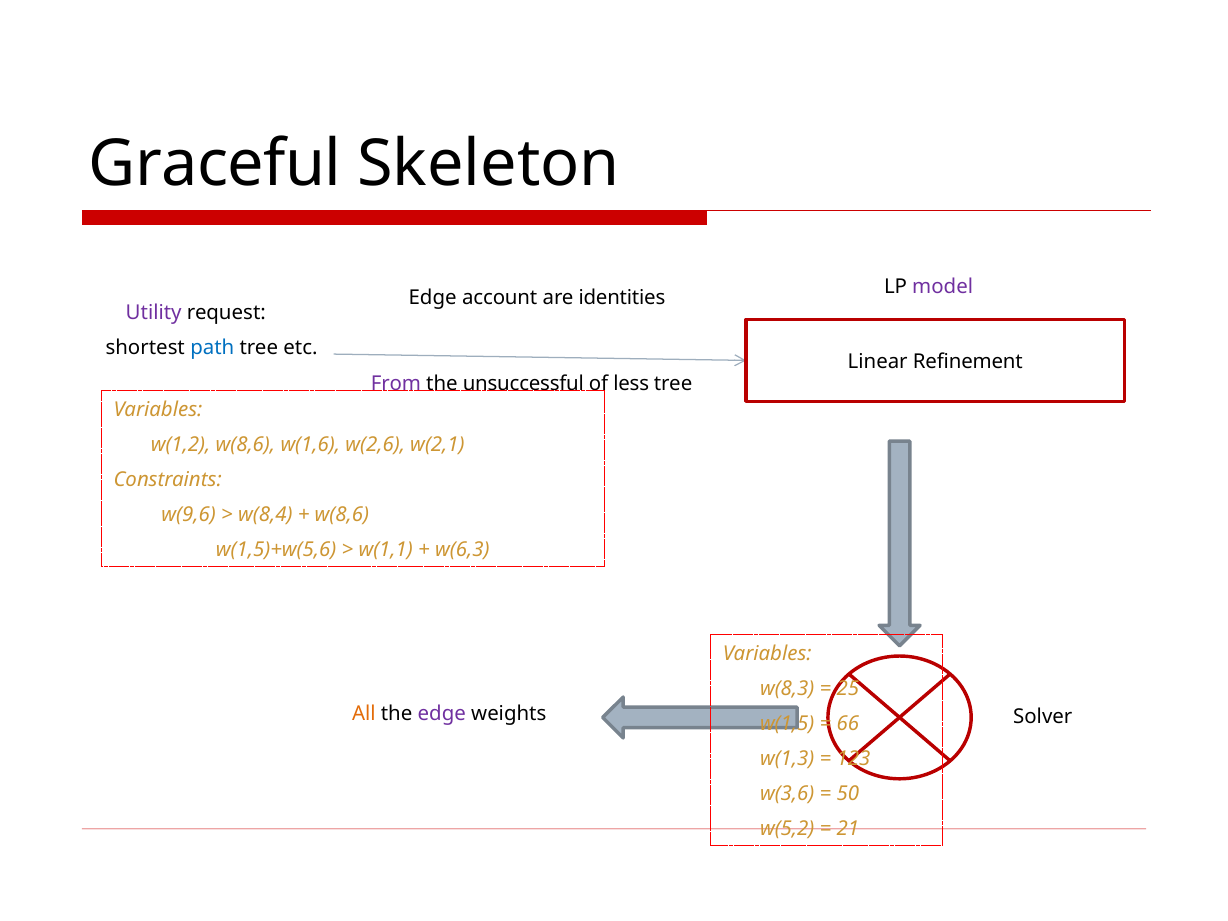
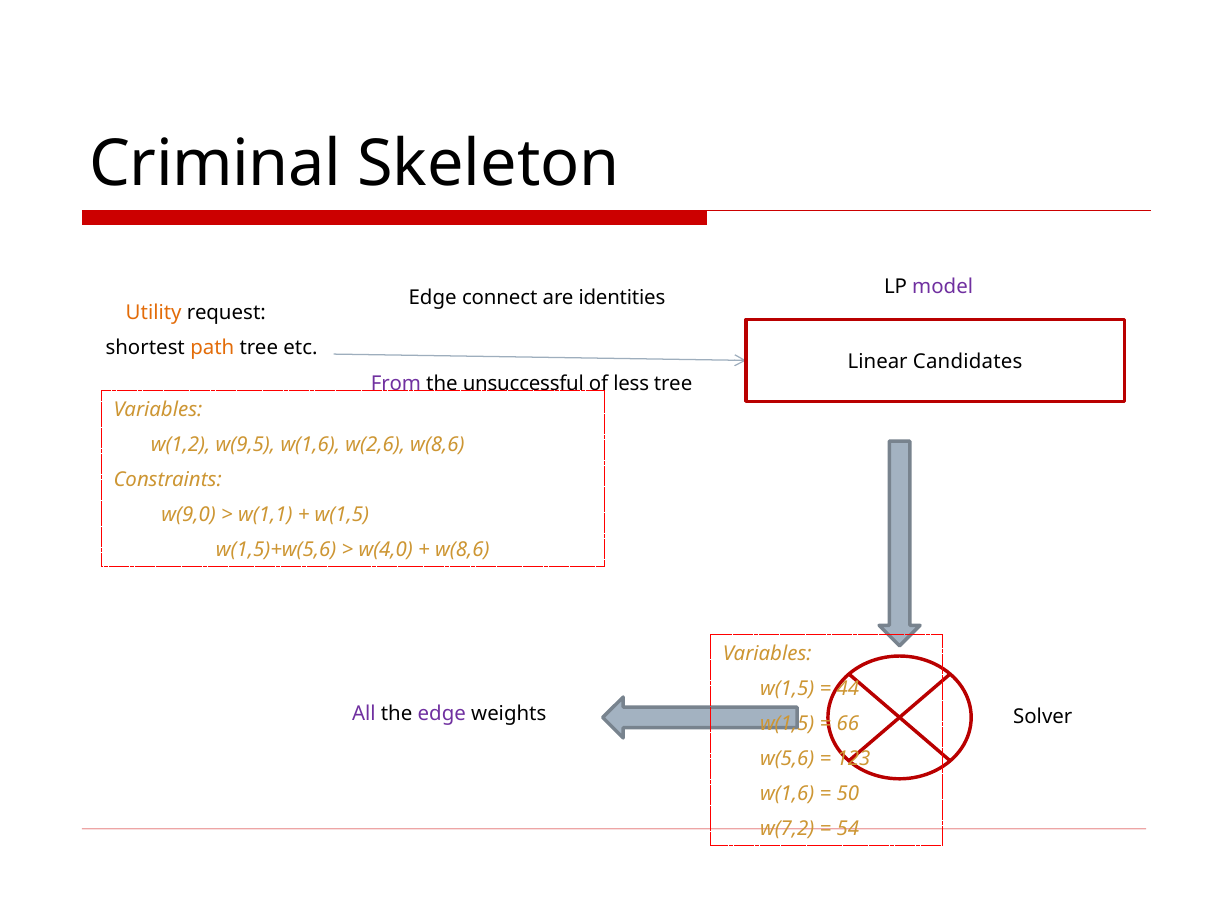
Graceful: Graceful -> Criminal (215, 164)
account: account -> connect (500, 298)
Utility colour: purple -> orange (154, 313)
path colour: blue -> orange (212, 347)
Refinement: Refinement -> Candidates (968, 362)
w(1,2 w(8,6: w(8,6 -> w(9,5 (245, 445)
w(2,6 w(2,1: w(2,1 -> w(8,6 (437, 445)
w(9,6: w(9,6 -> w(9,0 (189, 515)
w(8,4: w(8,4 -> w(1,1 (265, 515)
w(8,6: w(8,6 -> w(1,5 (342, 515)
w(1,1: w(1,1 -> w(4,0 (386, 549)
w(6,3: w(6,3 -> w(8,6 (462, 549)
w(8,3: w(8,3 -> w(1,5 (787, 689)
25: 25 -> 44 (848, 689)
All colour: orange -> purple (364, 714)
w(1,3: w(1,3 -> w(5,6 (787, 759)
w(3,6: w(3,6 -> w(1,6 (787, 793)
w(5,2: w(5,2 -> w(7,2 (787, 828)
21: 21 -> 54 (848, 828)
